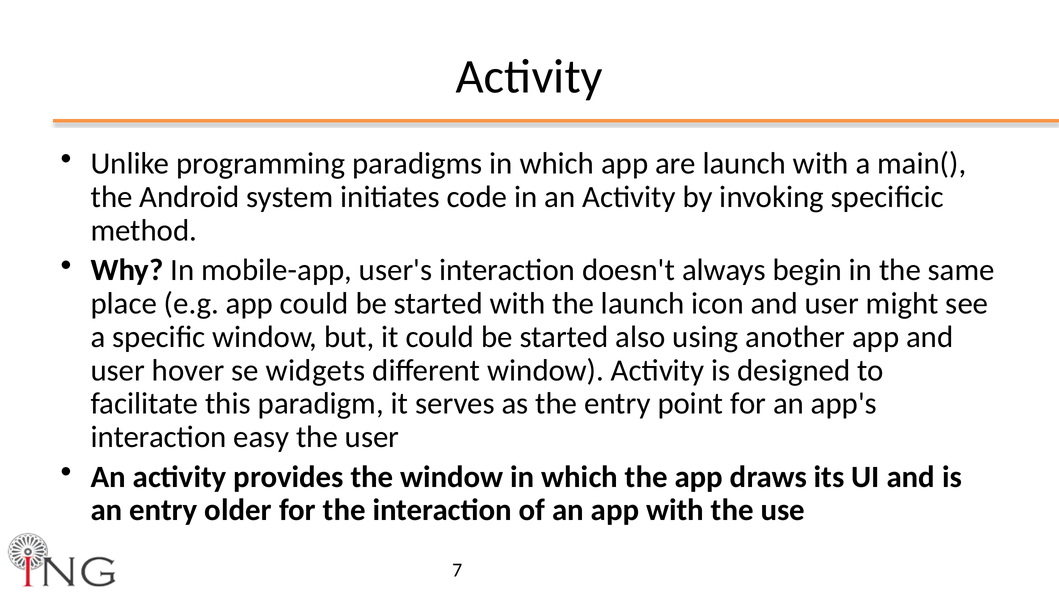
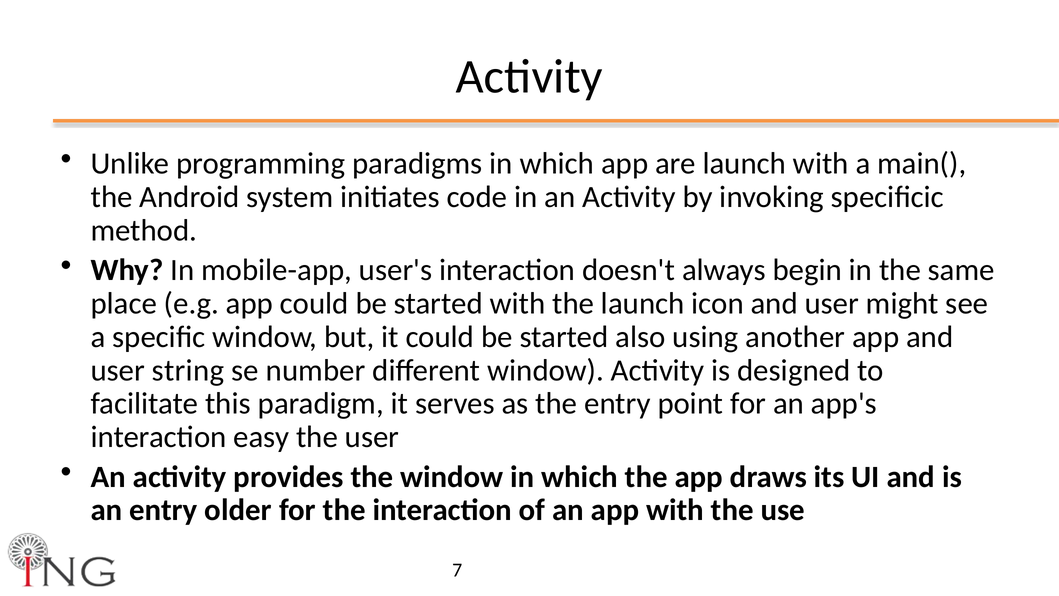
hover: hover -> string (188, 370)
widgets: widgets -> number (316, 370)
